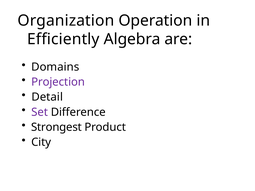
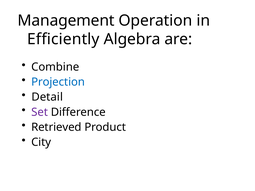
Organization: Organization -> Management (66, 21)
Domains: Domains -> Combine (55, 67)
Projection colour: purple -> blue (58, 82)
Strongest: Strongest -> Retrieved (56, 127)
